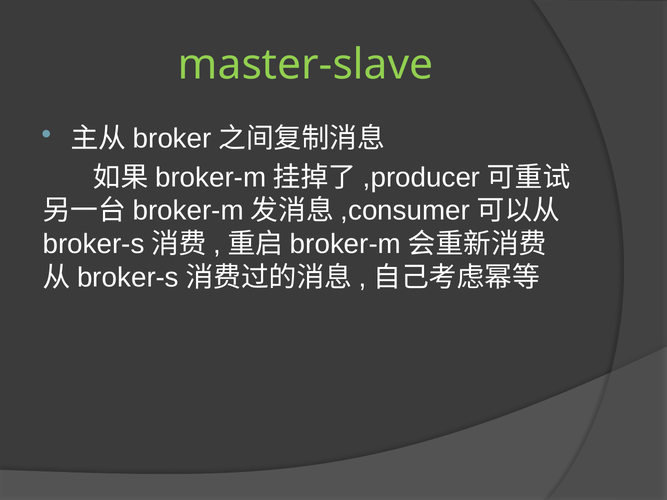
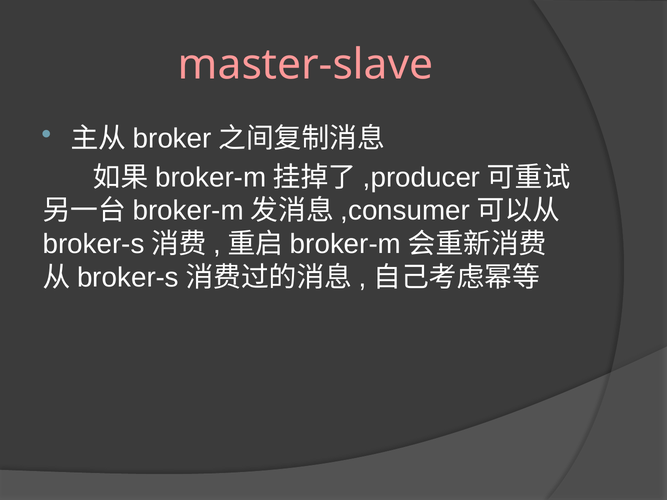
master-slave colour: light green -> pink (306, 65)
